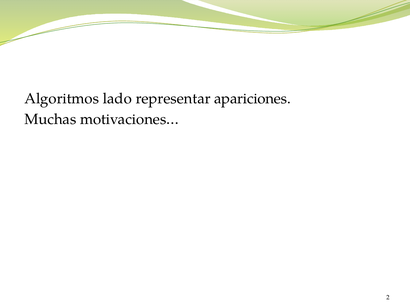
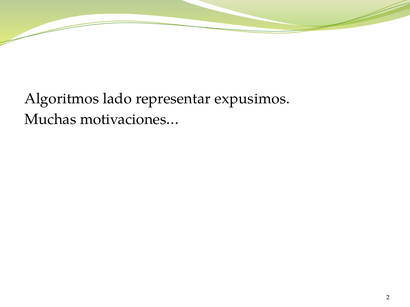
apariciones: apariciones -> expusimos (252, 99)
